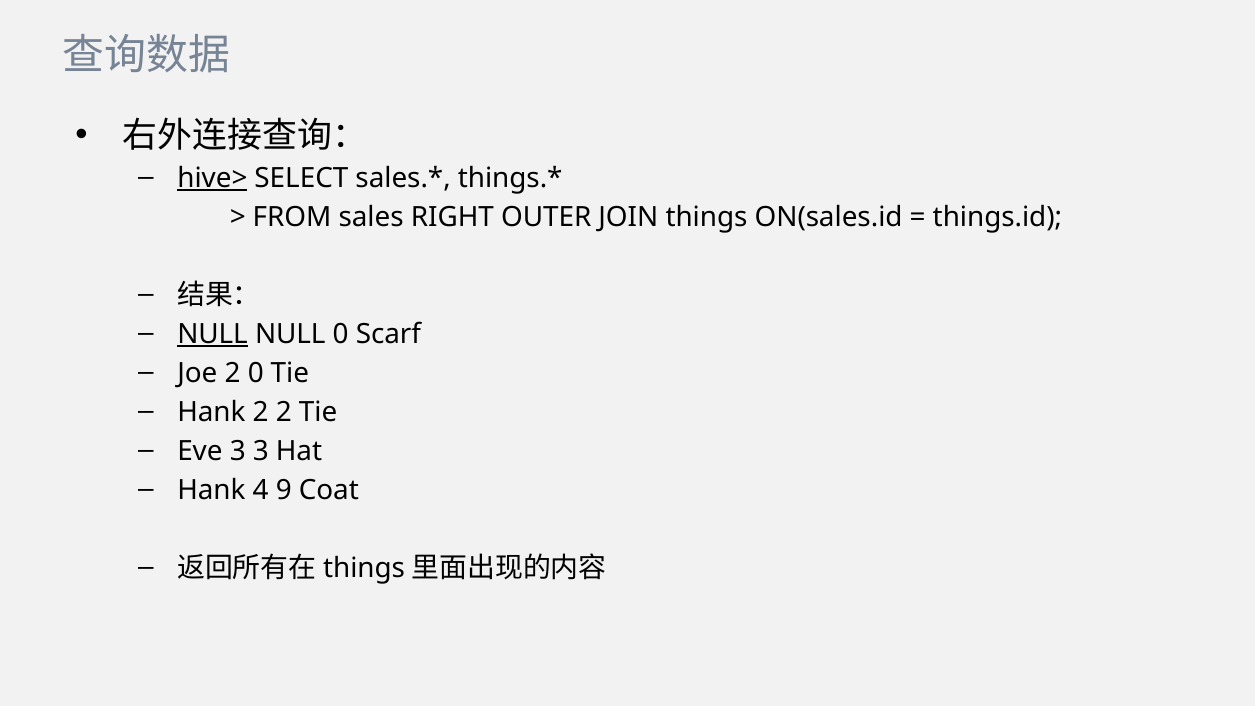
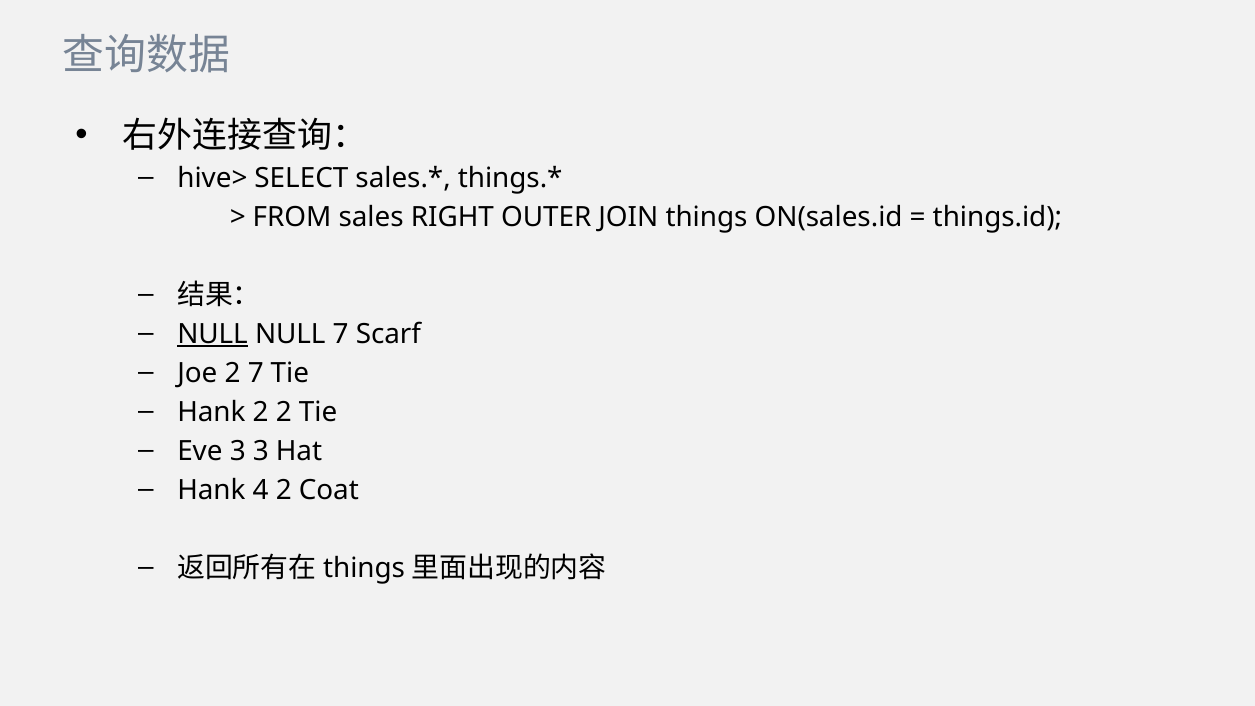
hive> underline: present -> none (212, 178)
NULL 0: 0 -> 7 (341, 334)
2 0: 0 -> 7 (256, 373)
4 9: 9 -> 2 (284, 490)
